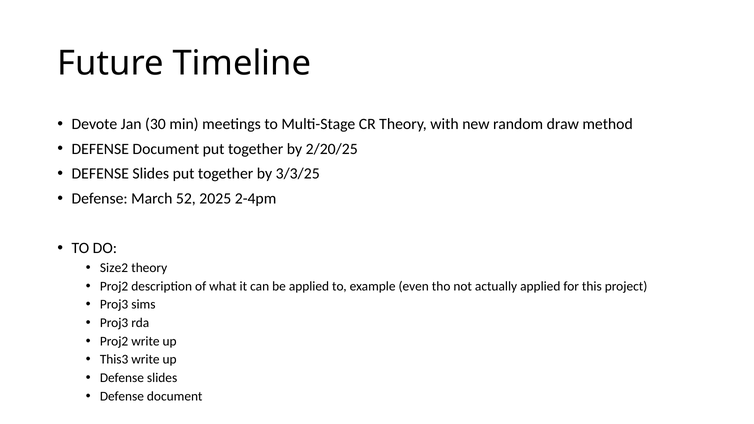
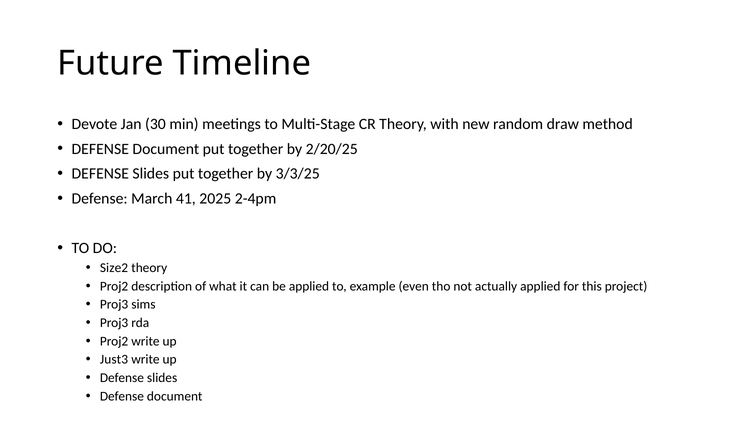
52: 52 -> 41 (186, 199)
This3: This3 -> Just3 (114, 360)
